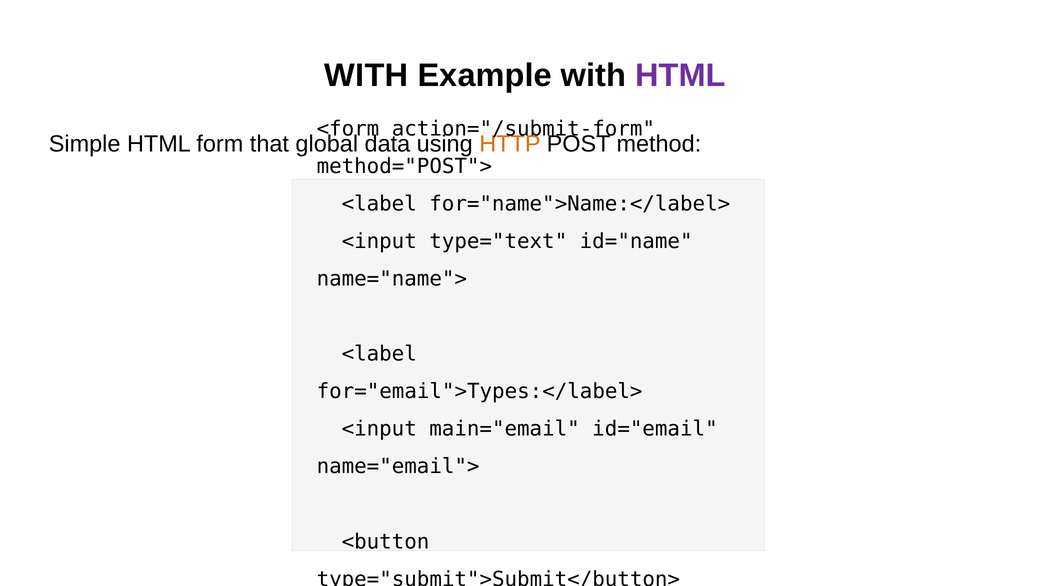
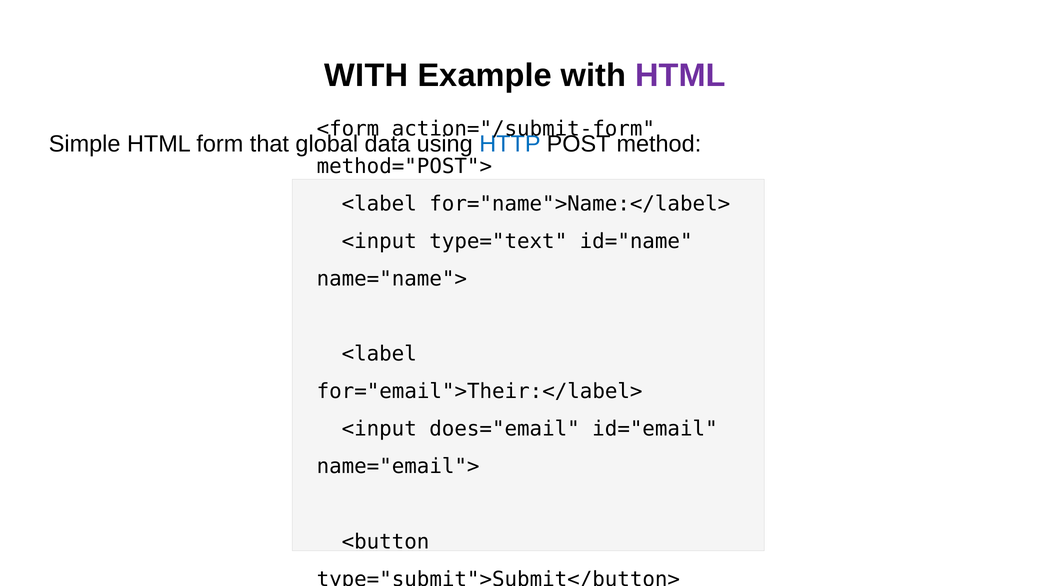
HTTP colour: orange -> blue (510, 144)
for="email">Types:</label>: for="email">Types:</label> -> for="email">Their:</label> (480, 392)
main="email: main="email -> does="email (505, 429)
